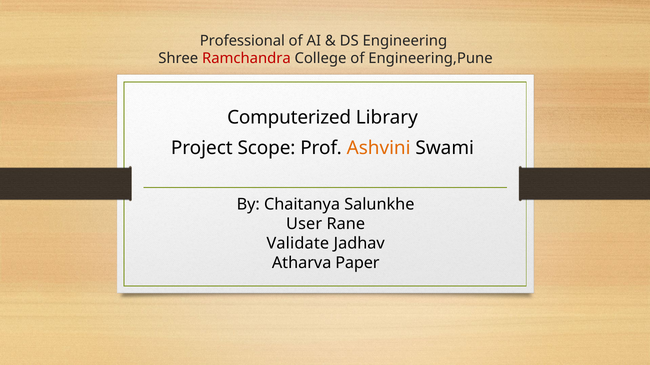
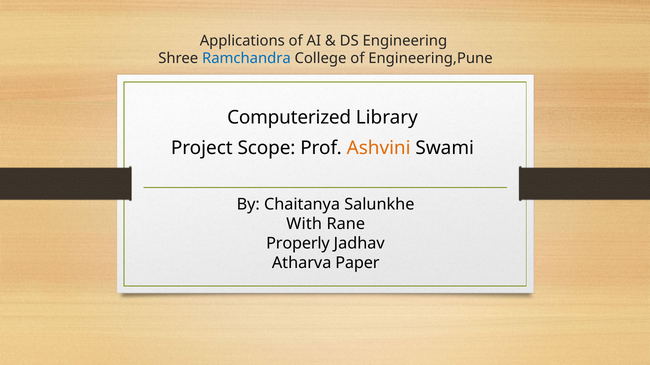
Professional: Professional -> Applications (242, 41)
Ramchandra colour: red -> blue (246, 59)
User: User -> With (304, 224)
Validate: Validate -> Properly (298, 244)
